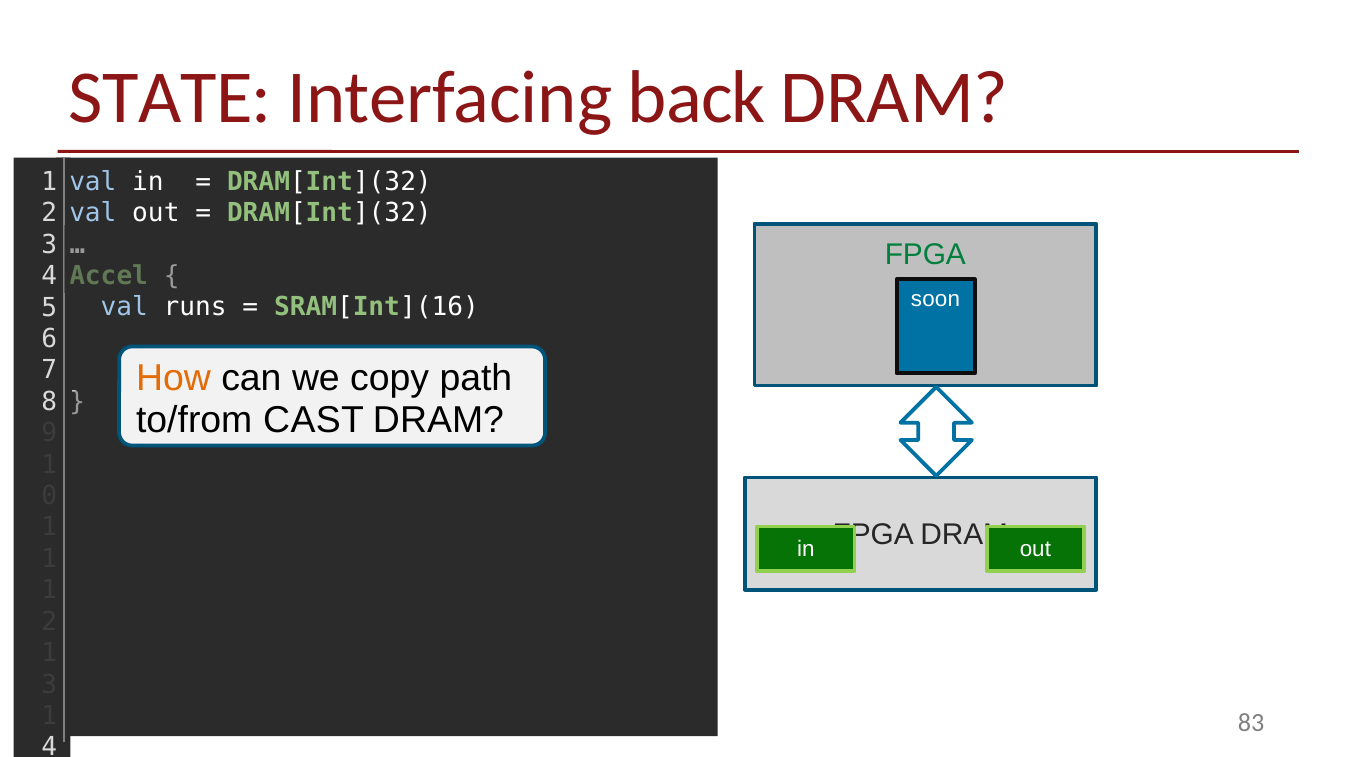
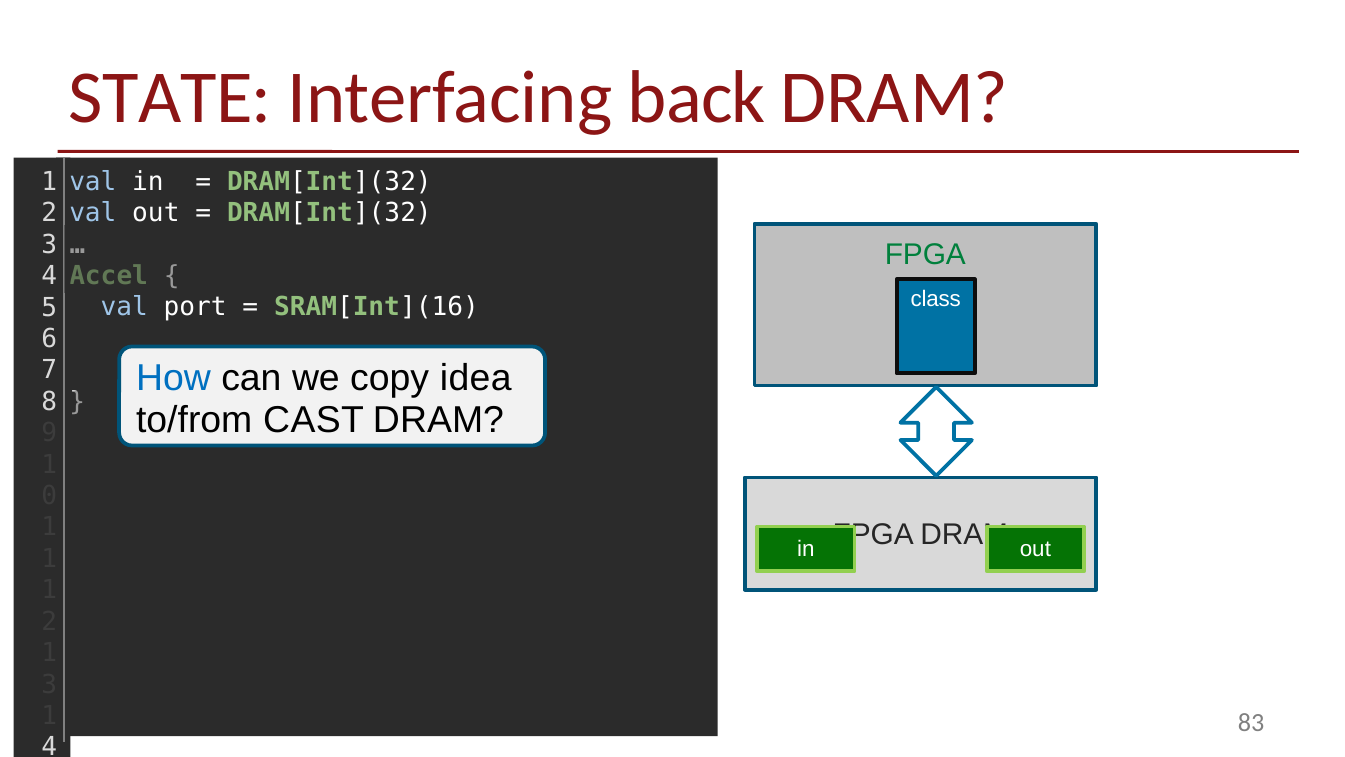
soon: soon -> class (936, 299)
runs: runs -> port (195, 307)
How colour: orange -> blue (174, 378)
path: path -> idea (476, 378)
